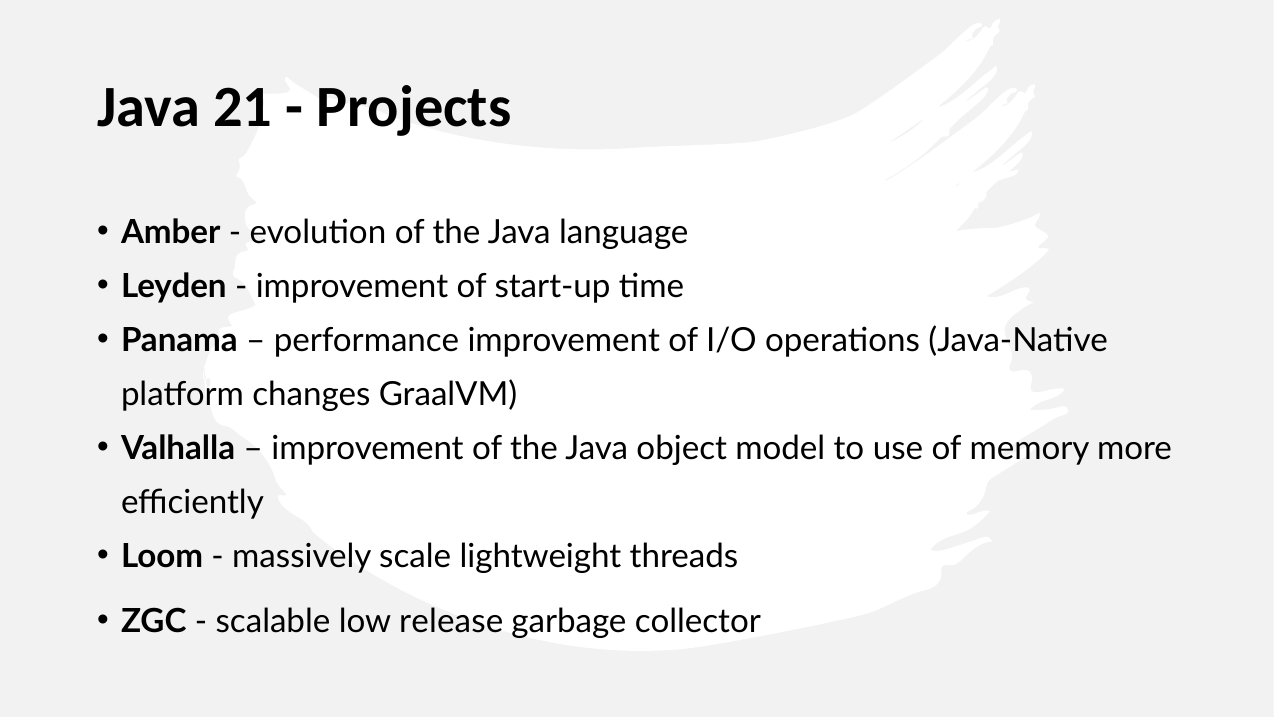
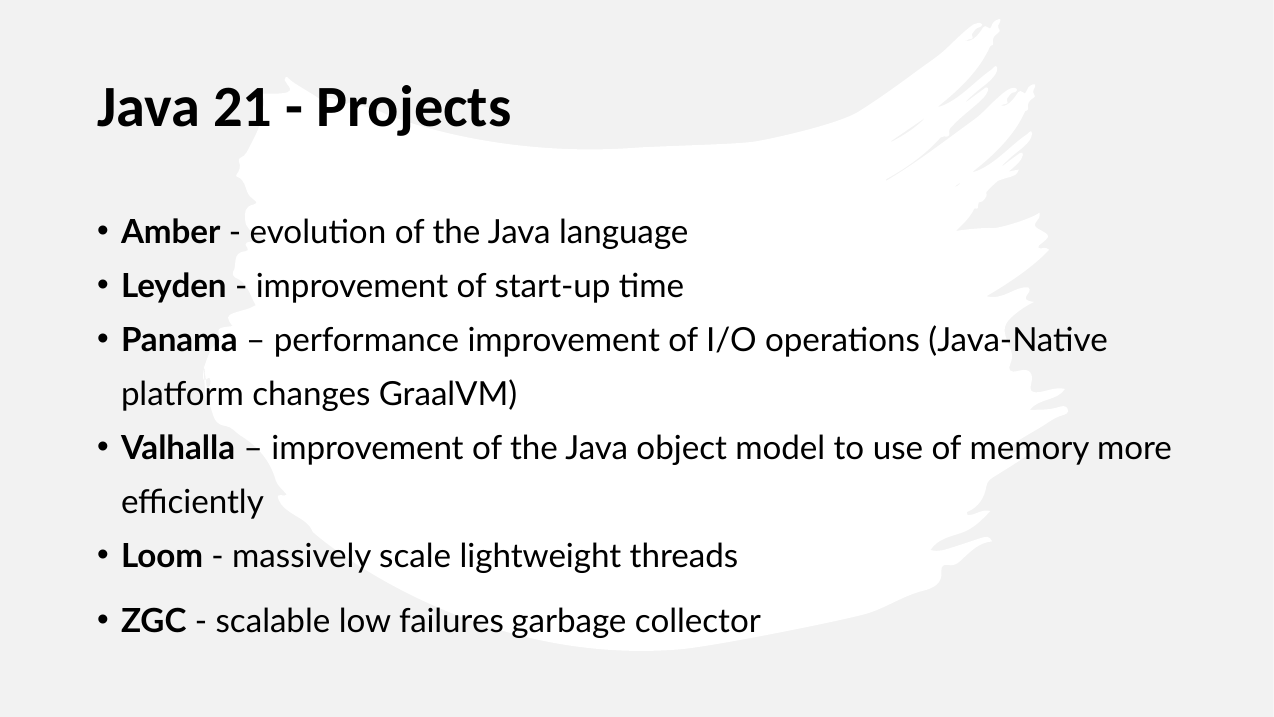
release: release -> failures (451, 621)
